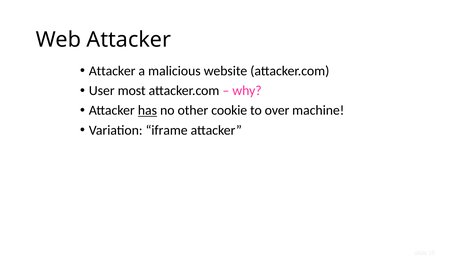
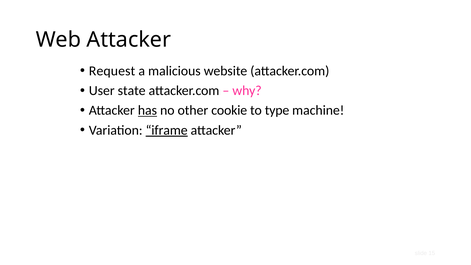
Attacker: Attacker -> Request (112, 71)
most: most -> state (132, 91)
over: over -> type (277, 110)
iframe underline: none -> present (167, 130)
